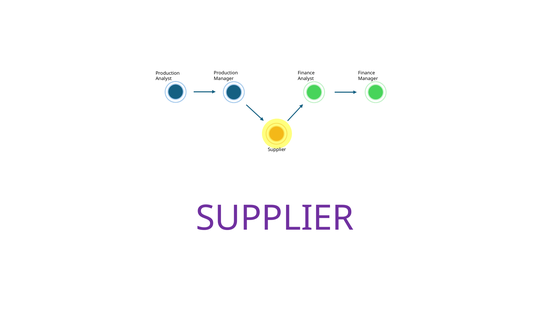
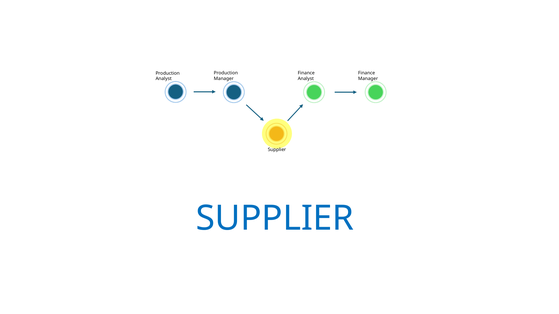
SUPPLIER colour: purple -> blue (275, 219)
